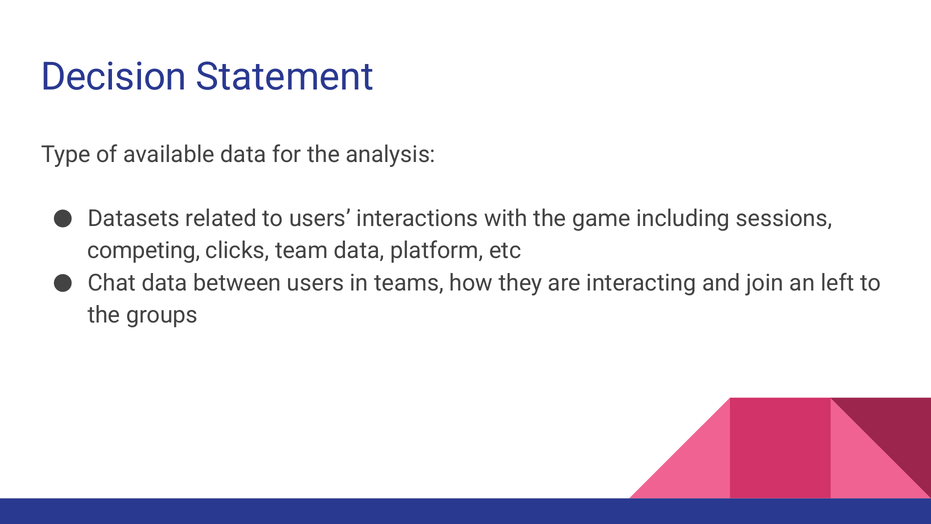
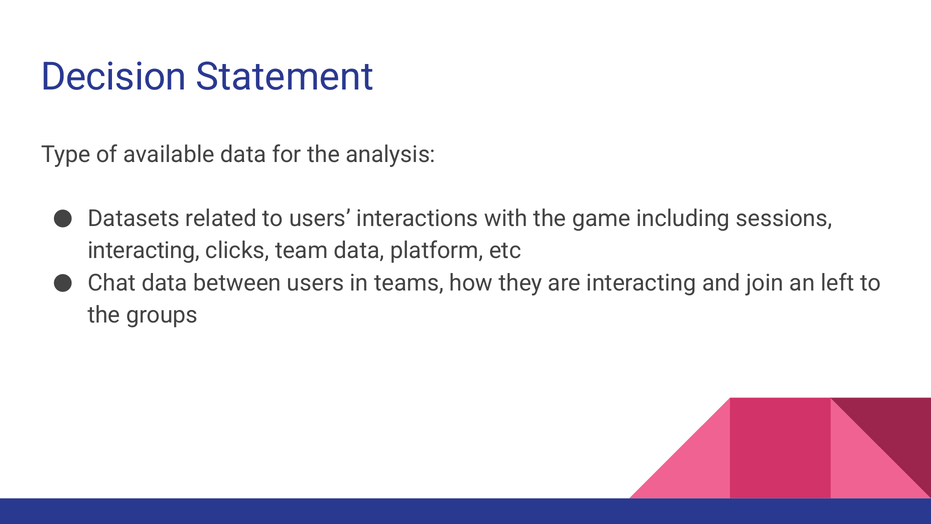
competing: competing -> interacting (144, 251)
